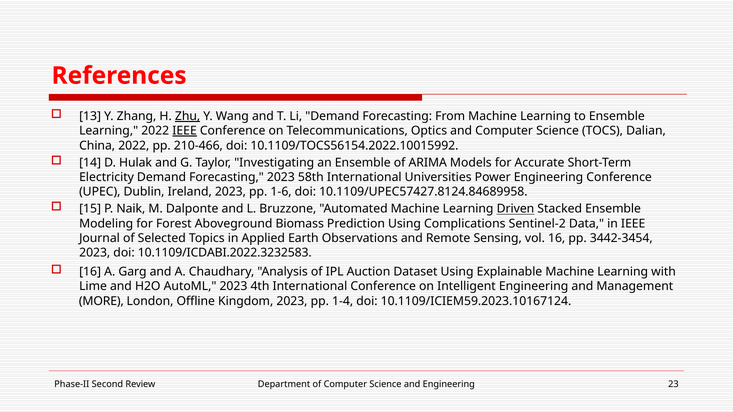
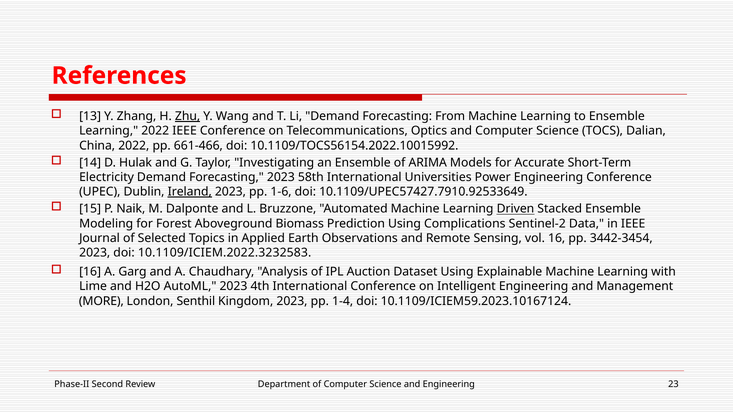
IEEE underline: present -> none (185, 131)
210-466: 210-466 -> 661-466 (198, 146)
Ireland underline: none -> present (190, 192)
10.1109/UPEC57427.8124.84689958: 10.1109/UPEC57427.8124.84689958 -> 10.1109/UPEC57427.7910.92533649 (423, 192)
10.1109/ICDABI.2022.3232583: 10.1109/ICDABI.2022.3232583 -> 10.1109/ICIEM.2022.3232583 (225, 253)
Offline: Offline -> Senthil (196, 301)
